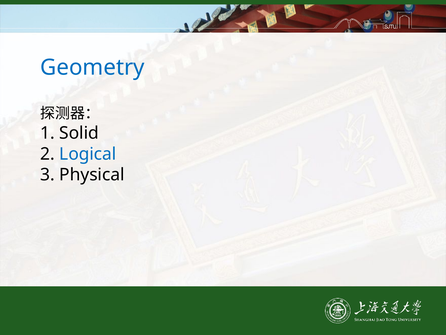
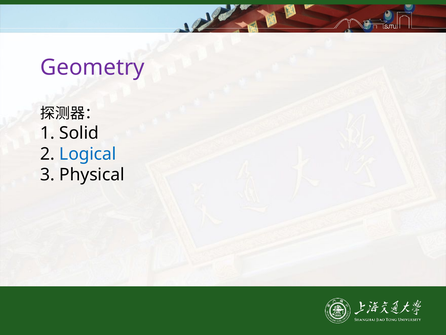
Geometry colour: blue -> purple (92, 68)
